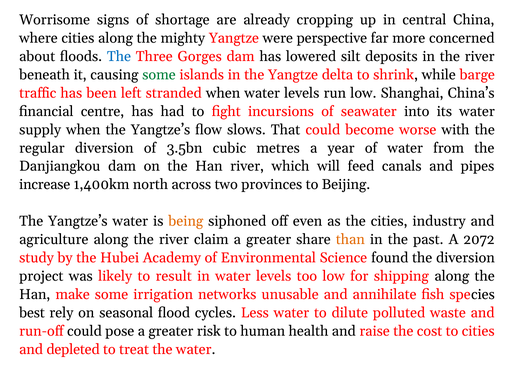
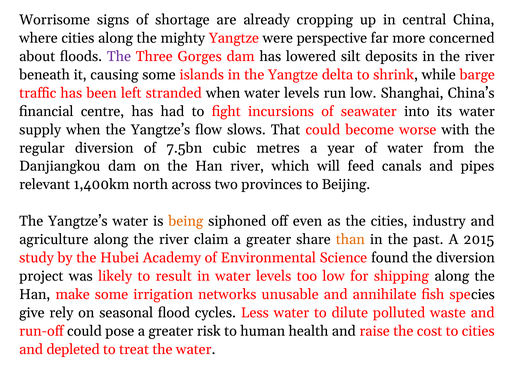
The colour: blue -> purple (119, 56)
some colour: green -> black (159, 75)
3.5bn: 3.5bn -> 7.5bn (184, 148)
increase: increase -> relevant (45, 185)
2072: 2072 -> 2015 (479, 240)
best: best -> give (32, 313)
